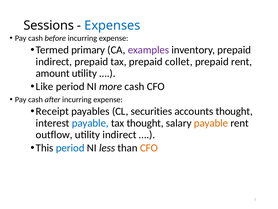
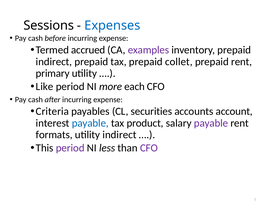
primary: primary -> accrued (88, 50)
amount: amount -> primary (53, 73)
more cash: cash -> each (135, 86)
Receipt: Receipt -> Criteria (52, 111)
accounts thought: thought -> account (234, 111)
tax thought: thought -> product (145, 123)
payable colour: orange -> purple (211, 123)
outflow: outflow -> formats (54, 134)
period colour: blue -> purple (70, 148)
CFO colour: orange -> purple (149, 148)
